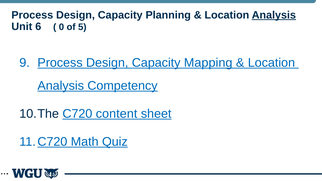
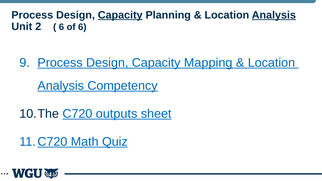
Capacity underline: none -> present (120, 15)
6: 6 -> 2 (38, 27)
0: 0 -> 6 (61, 27)
of 5: 5 -> 6 (82, 27)
content: content -> outputs (117, 114)
